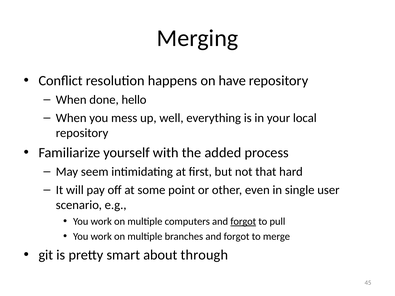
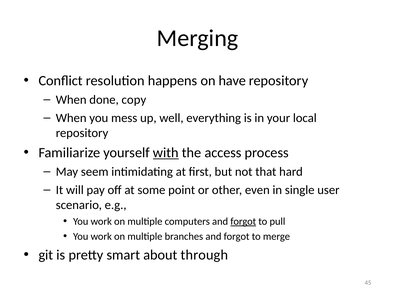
hello: hello -> copy (134, 100)
with underline: none -> present (166, 153)
added: added -> access (223, 153)
